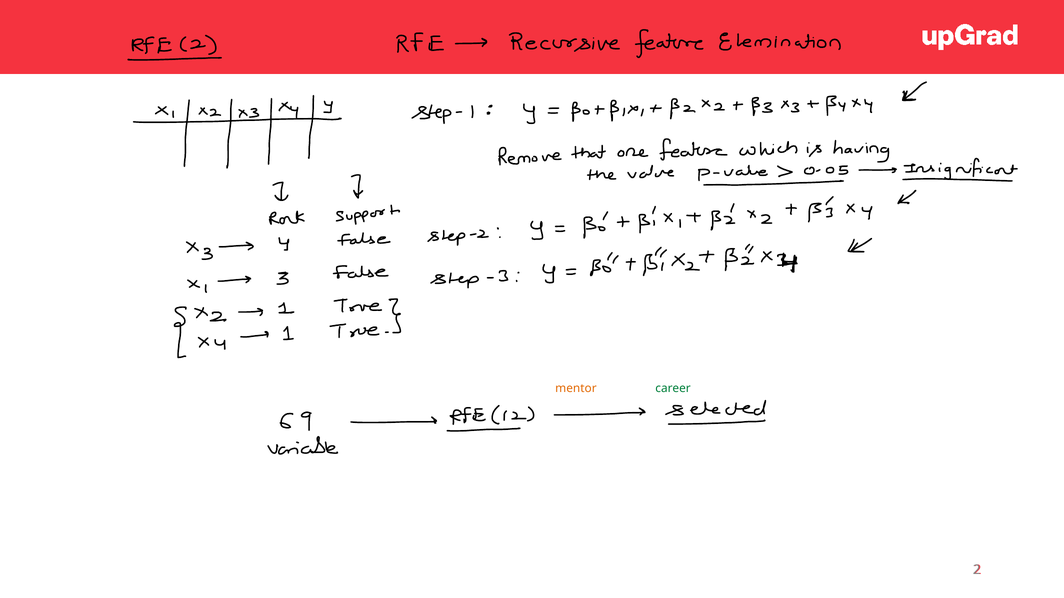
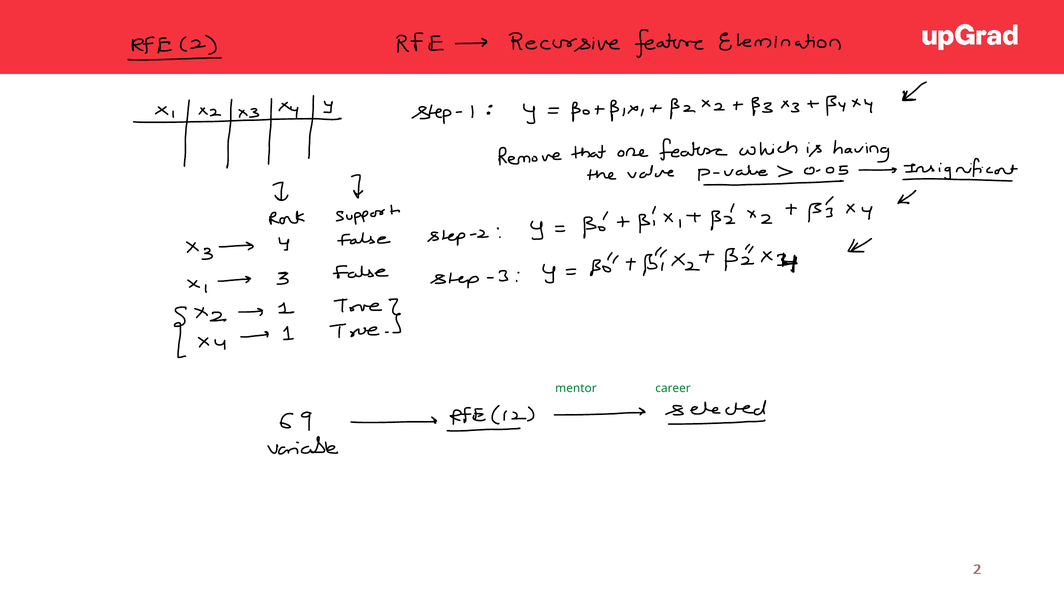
mentor colour: orange -> green (576, 389)
